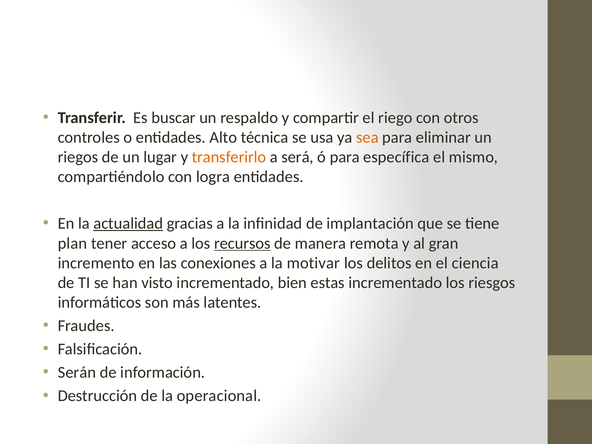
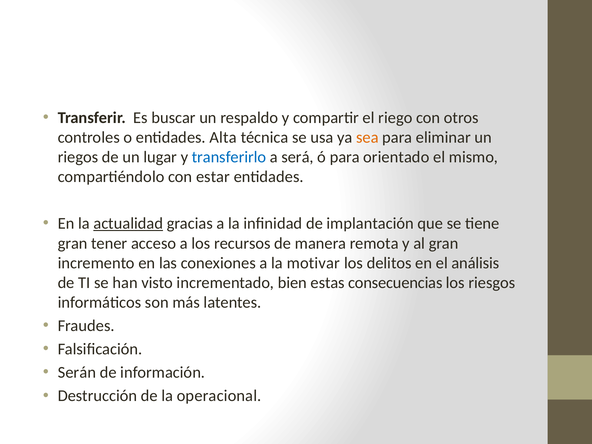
Alto: Alto -> Alta (223, 137)
transferirlo colour: orange -> blue (229, 157)
específica: específica -> orientado (396, 157)
logra: logra -> estar (213, 177)
plan: plan -> gran (73, 243)
recursos underline: present -> none (242, 243)
ciencia: ciencia -> análisis (475, 263)
estas incrementado: incrementado -> consecuencias (395, 283)
